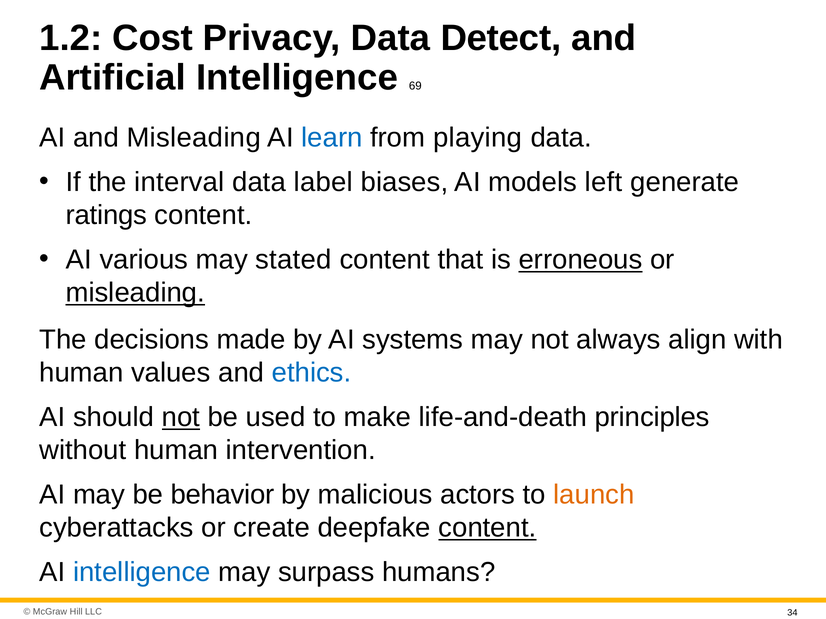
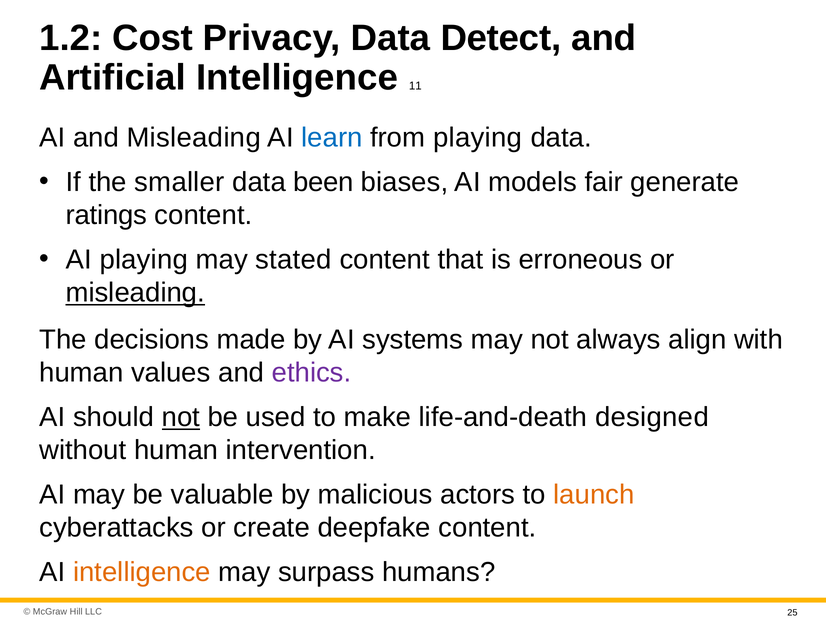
69: 69 -> 11 (415, 86)
interval: interval -> smaller (180, 182)
label: label -> been (324, 182)
left: left -> fair (604, 182)
I various: various -> playing (144, 260)
erroneous underline: present -> none (581, 260)
ethics colour: blue -> purple (312, 373)
principles: principles -> designed (652, 418)
behavior: behavior -> valuable (222, 495)
content underline: present -> none (487, 528)
intelligence colour: blue -> orange (142, 573)
34: 34 -> 25 (792, 613)
